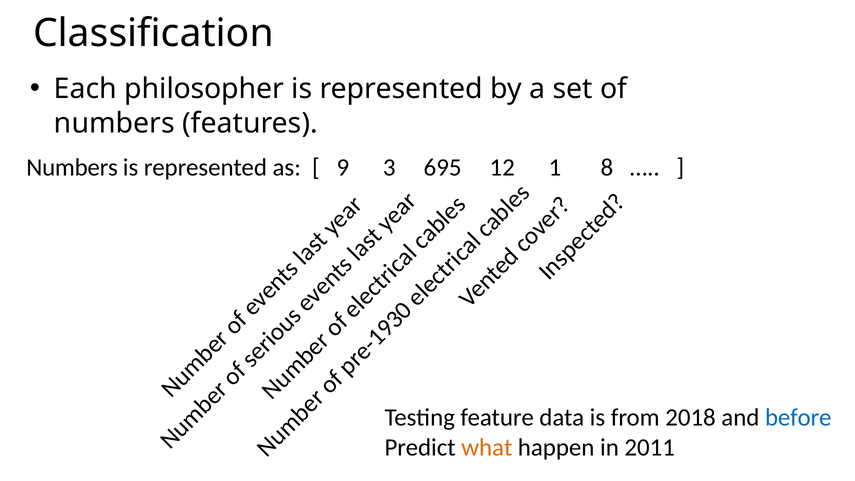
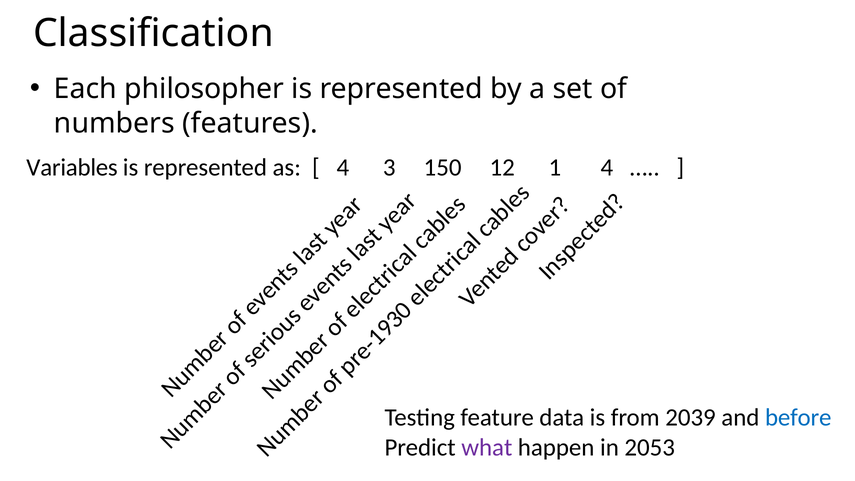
Numbers: Numbers -> Variables (72, 167)
9: 9 -> 4 (343, 167)
695: 695 -> 150 (443, 167)
1 8: 8 -> 4 (607, 167)
2018: 2018 -> 2039 (691, 417)
what colour: orange -> purple (487, 447)
2011: 2011 -> 2053 (650, 447)
